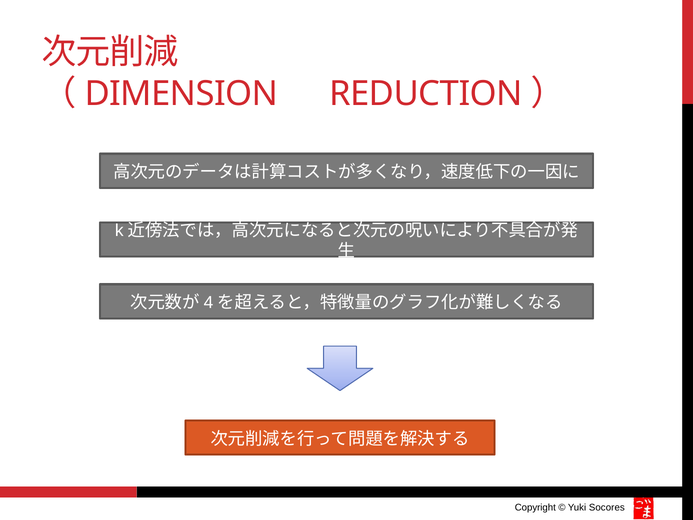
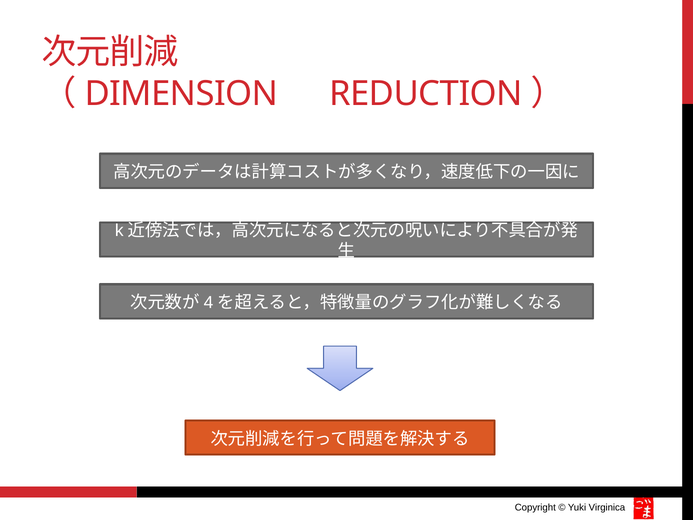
Socores: Socores -> Virginica (607, 507)
